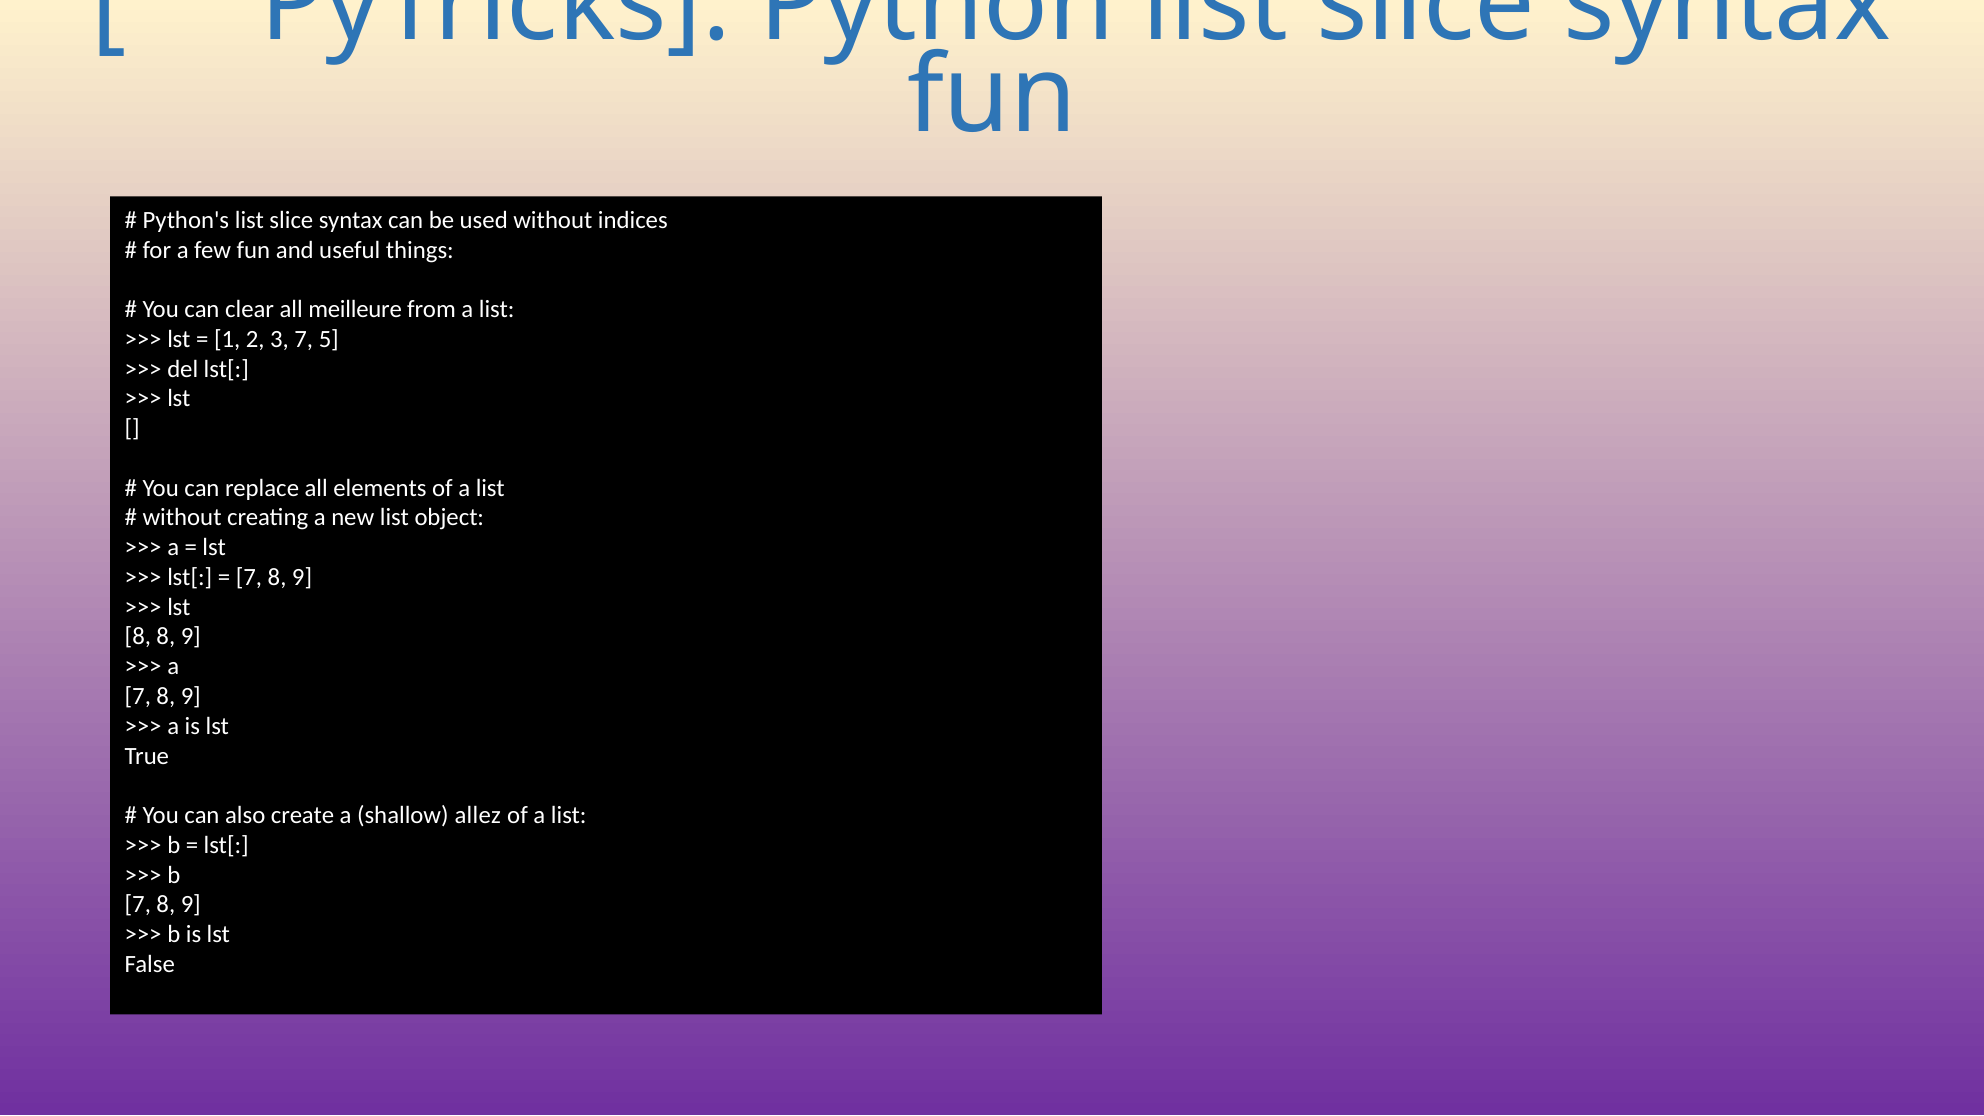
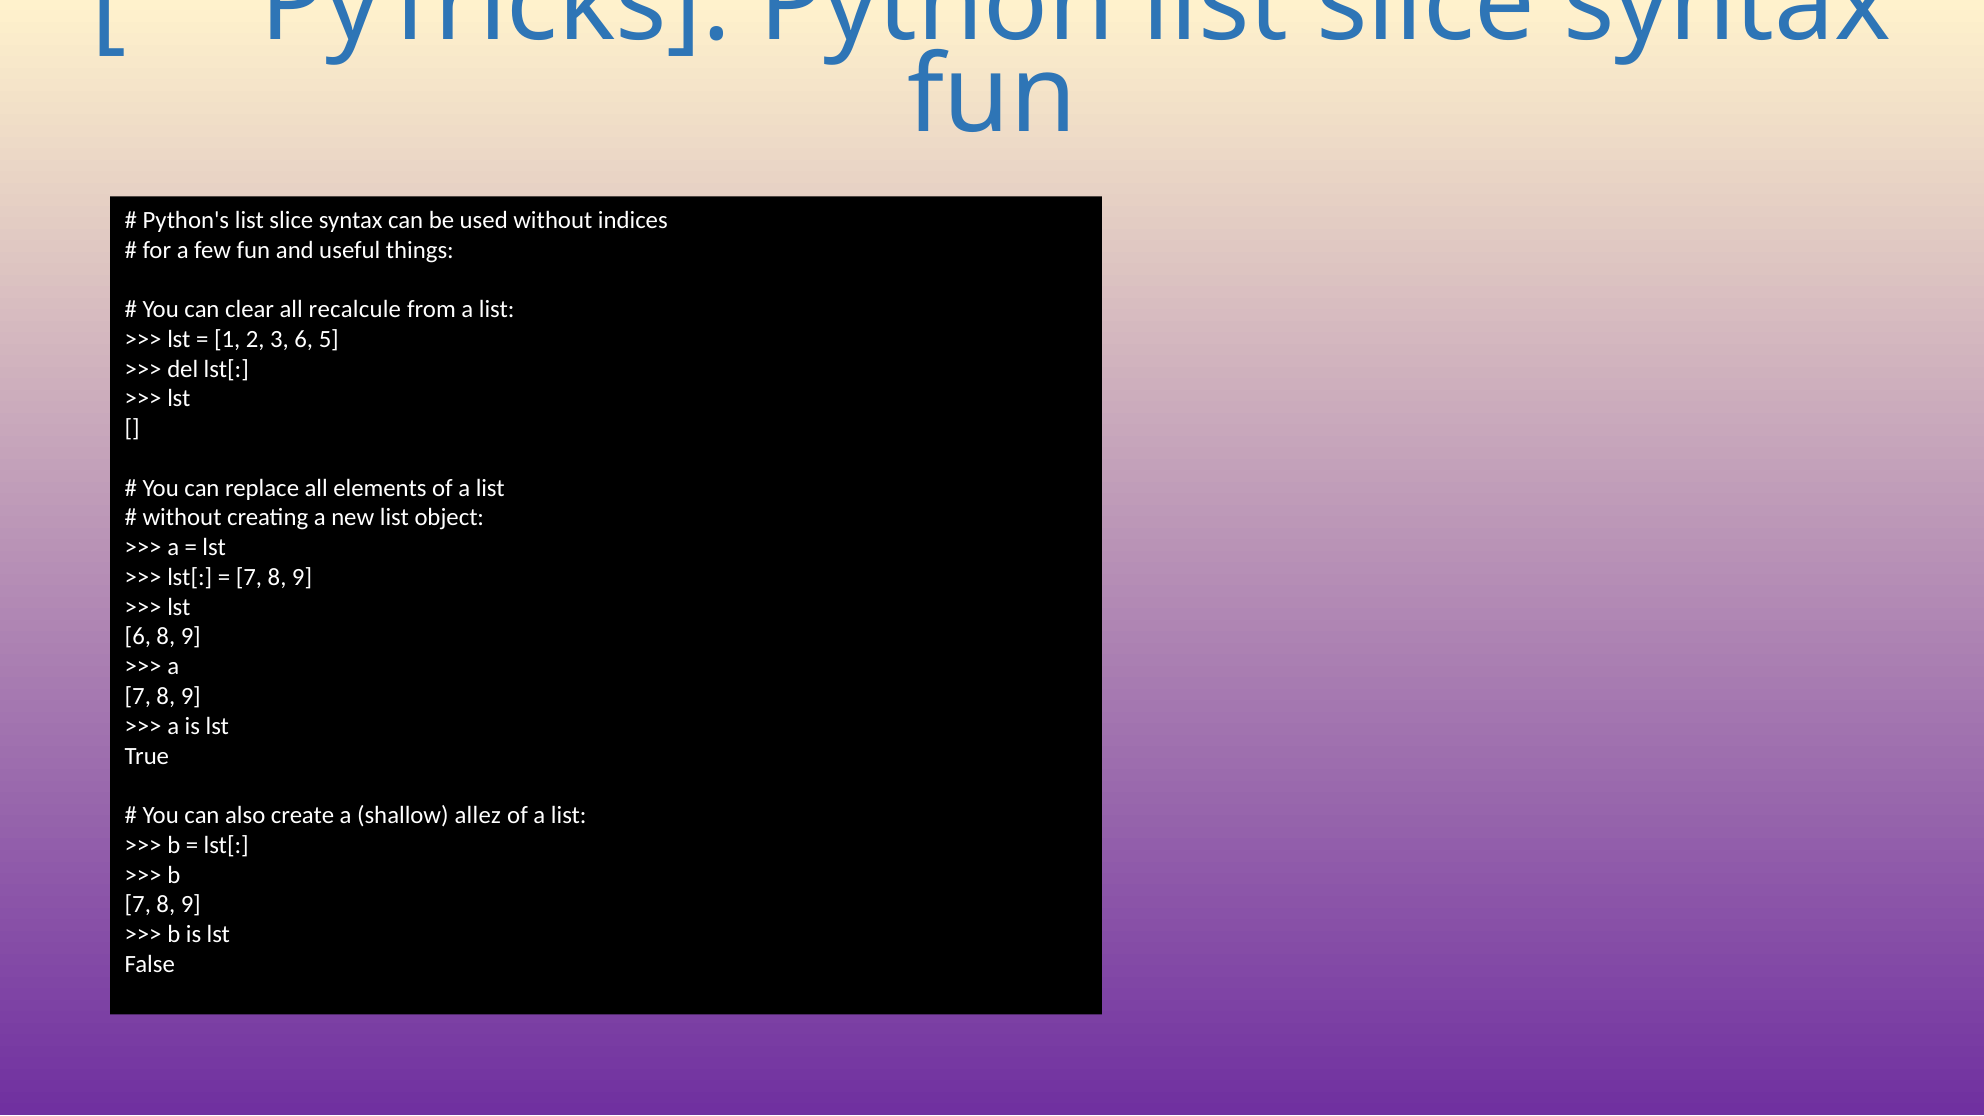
meilleure: meilleure -> recalcule (355, 309)
3 7: 7 -> 6 (304, 339)
8: 8 -> 6 (138, 637)
